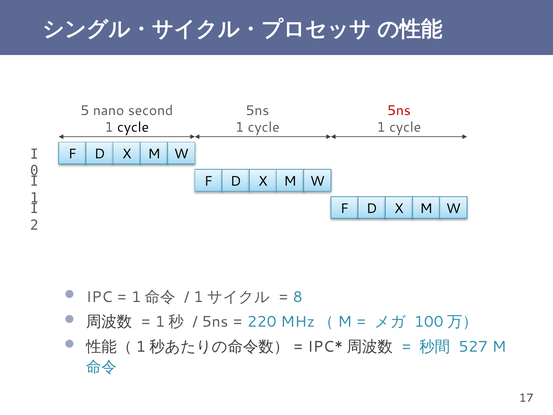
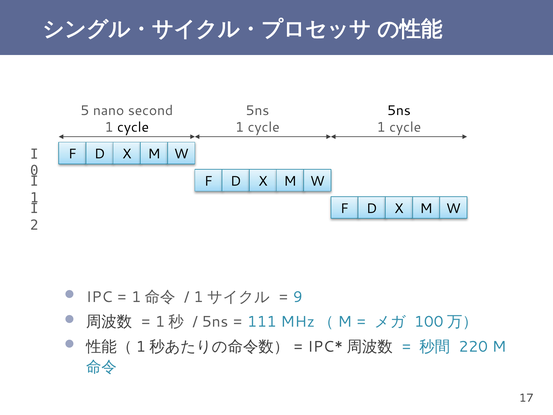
5ns colour: red -> black (399, 110)
8: 8 -> 9 (298, 297)
220: 220 -> 111 (262, 322)
527: 527 -> 220 (473, 347)
